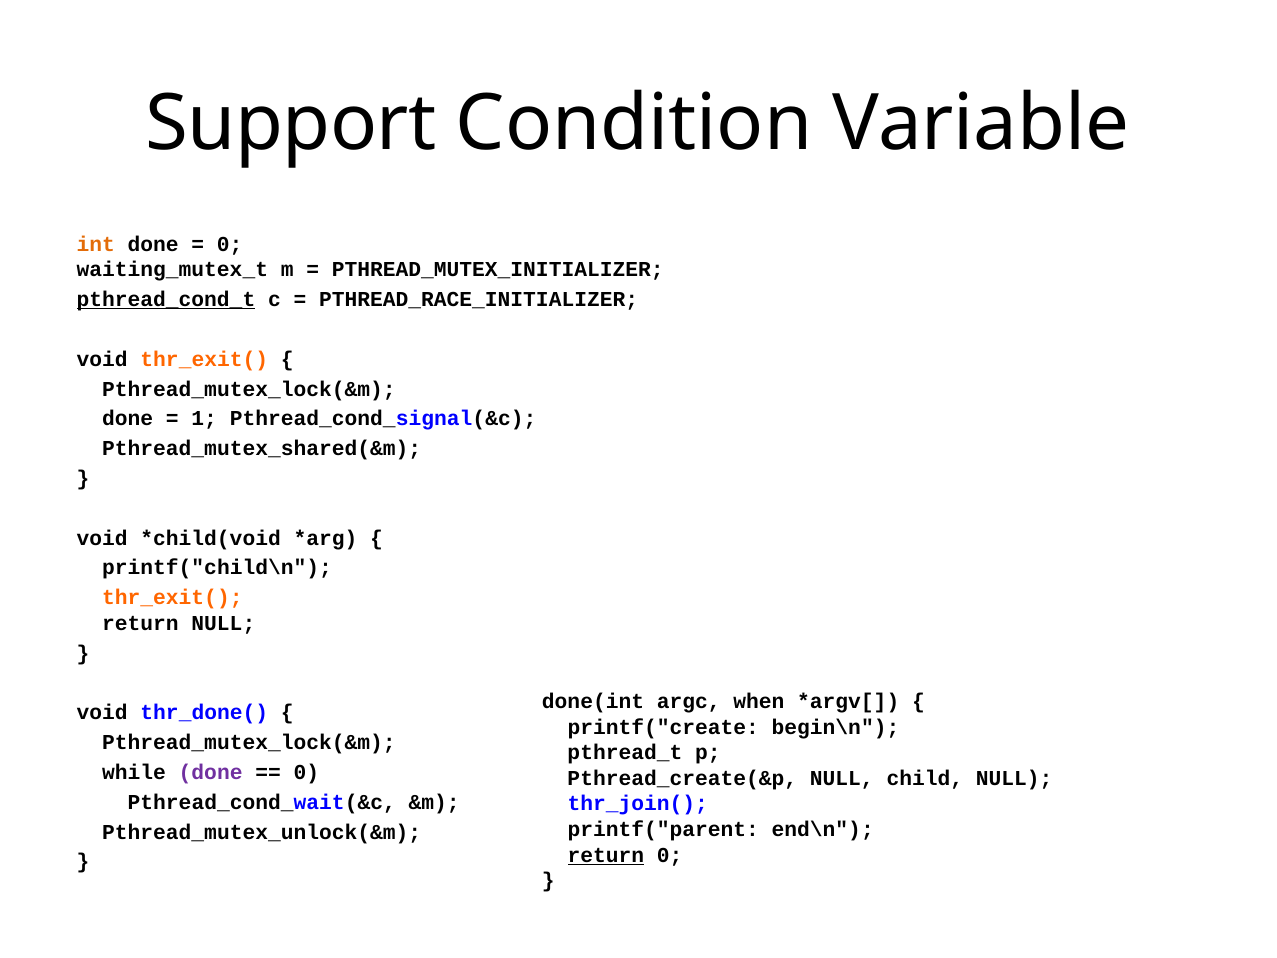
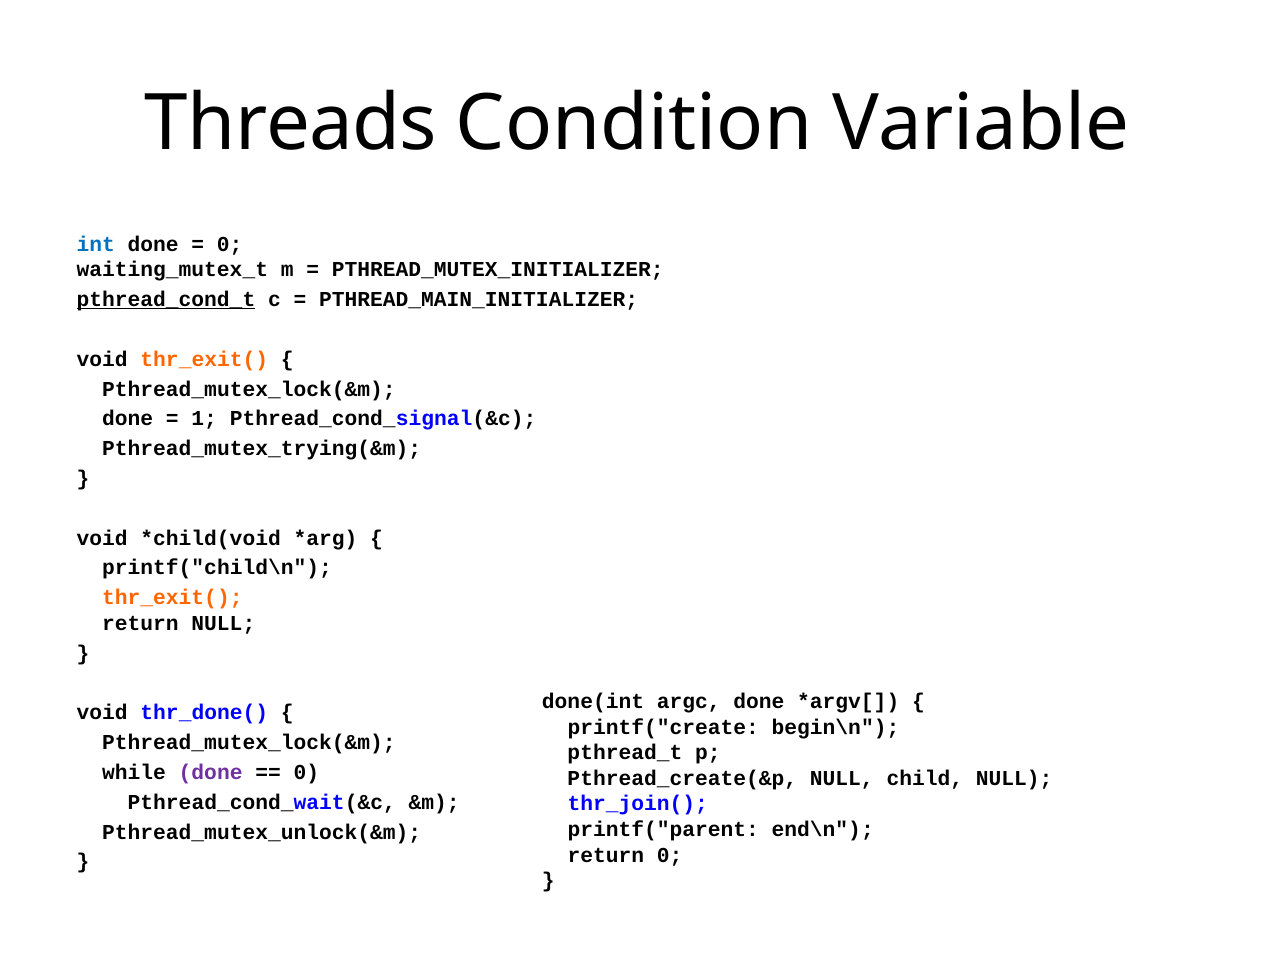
Support: Support -> Threads (291, 124)
int colour: orange -> blue (96, 244)
PTHREAD_RACE_INITIALIZER: PTHREAD_RACE_INITIALIZER -> PTHREAD_MAIN_INITIALIZER (479, 299)
Pthread_mutex_shared(&m: Pthread_mutex_shared(&m -> Pthread_mutex_trying(&m (262, 449)
argc when: when -> done (759, 702)
return underline: present -> none (606, 855)
